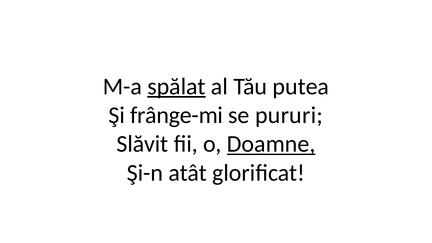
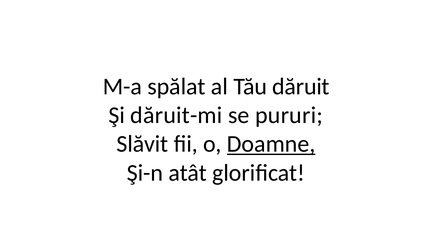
spălat underline: present -> none (176, 86)
putea: putea -> dăruit (301, 86)
frânge-mi: frânge-mi -> dăruit-mi (176, 115)
